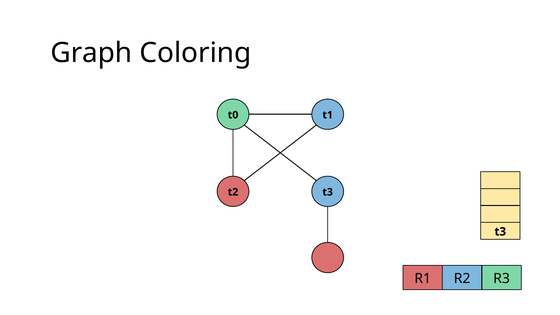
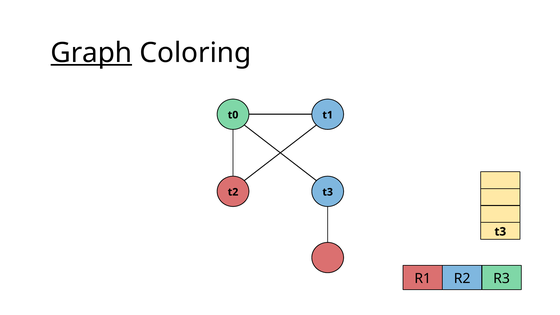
Graph underline: none -> present (91, 53)
